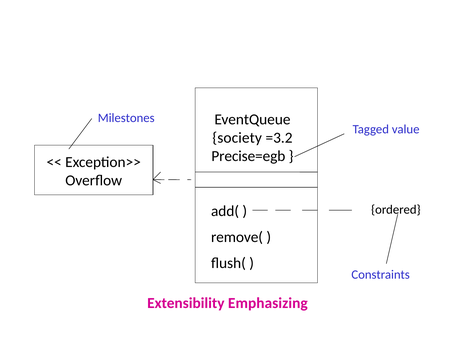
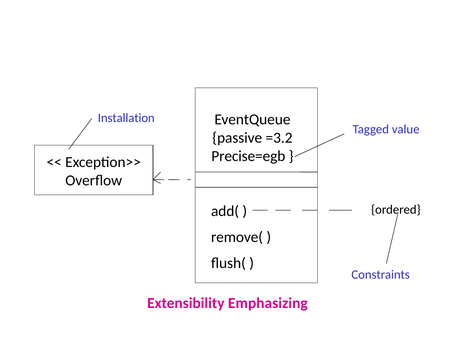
Milestones: Milestones -> Installation (126, 118)
society: society -> passive (237, 138)
